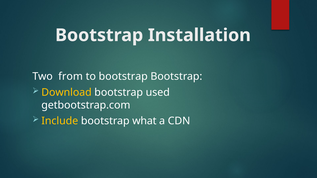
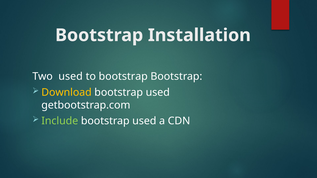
Two from: from -> used (71, 77)
Include colour: yellow -> light green (60, 121)
what: what -> used (144, 121)
